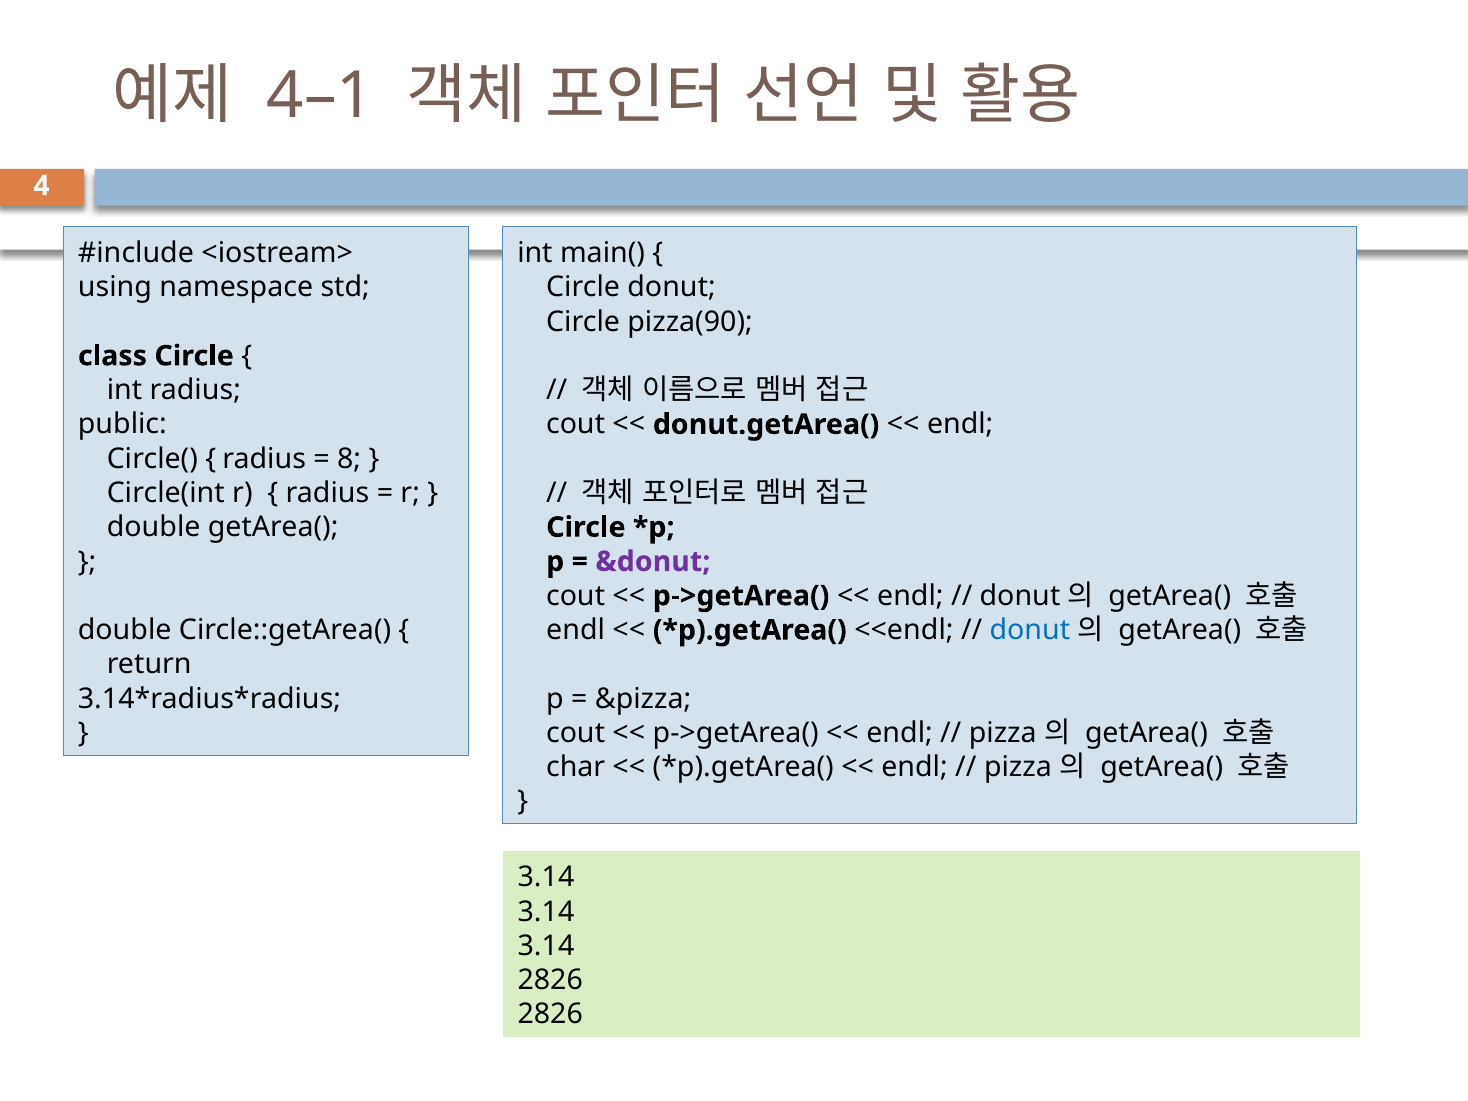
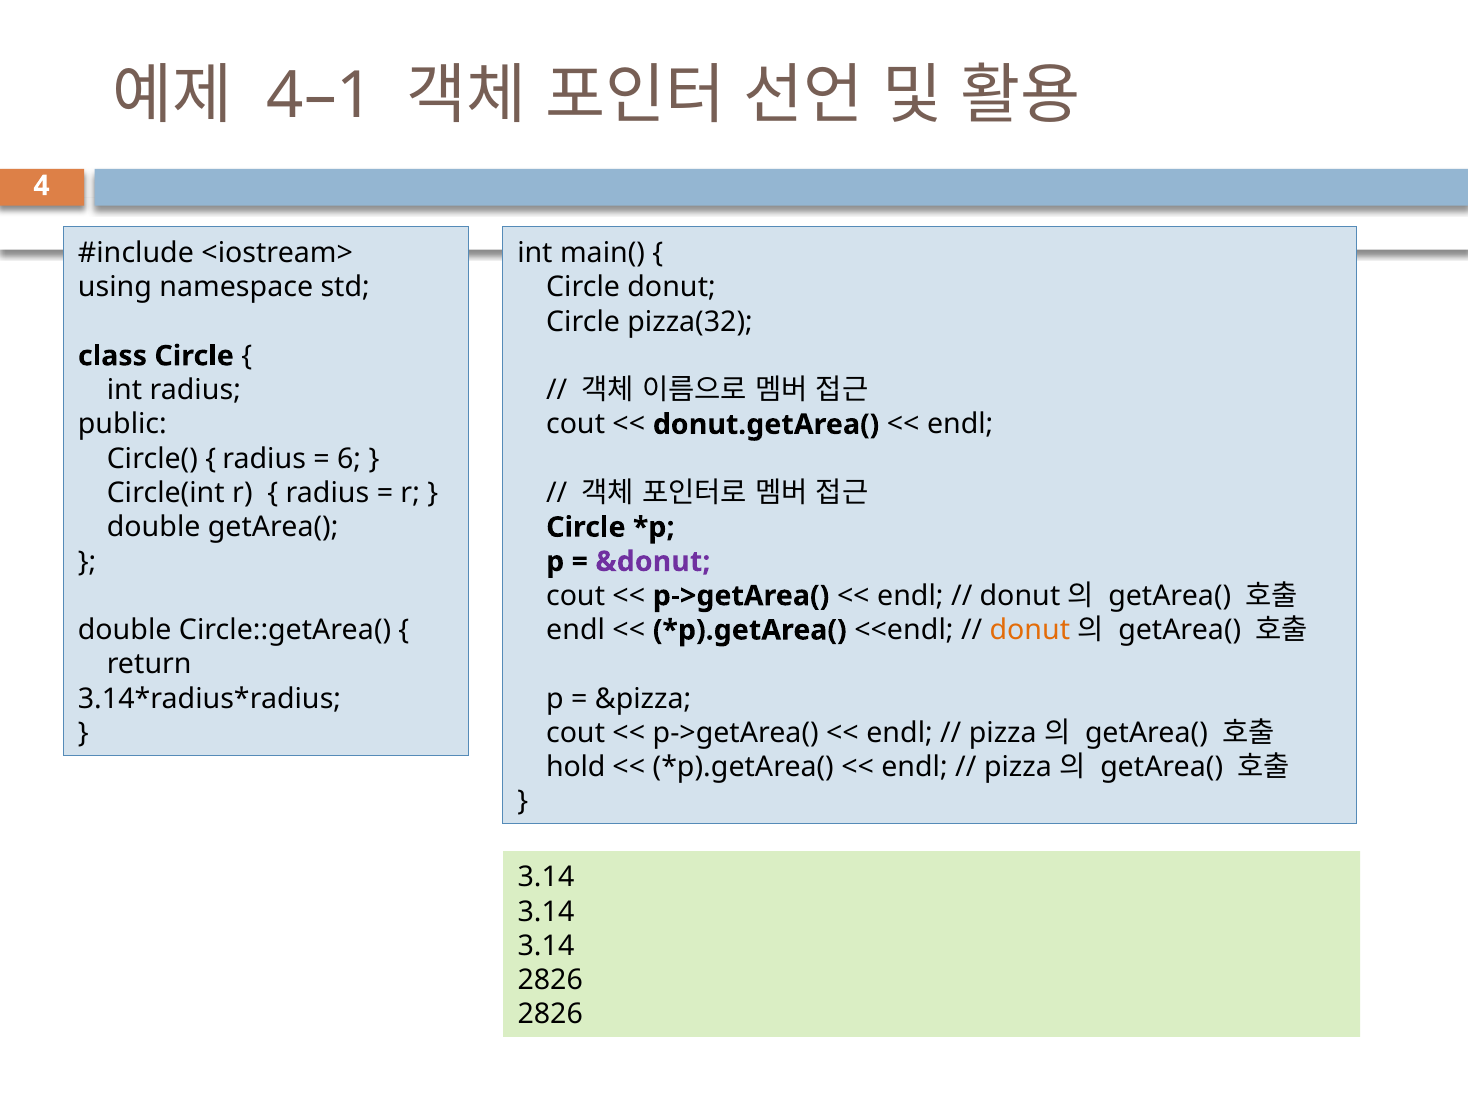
pizza(90: pizza(90 -> pizza(32 (690, 322)
8: 8 -> 6 (349, 459)
donut colour: blue -> orange (1030, 630)
char: char -> hold (576, 767)
